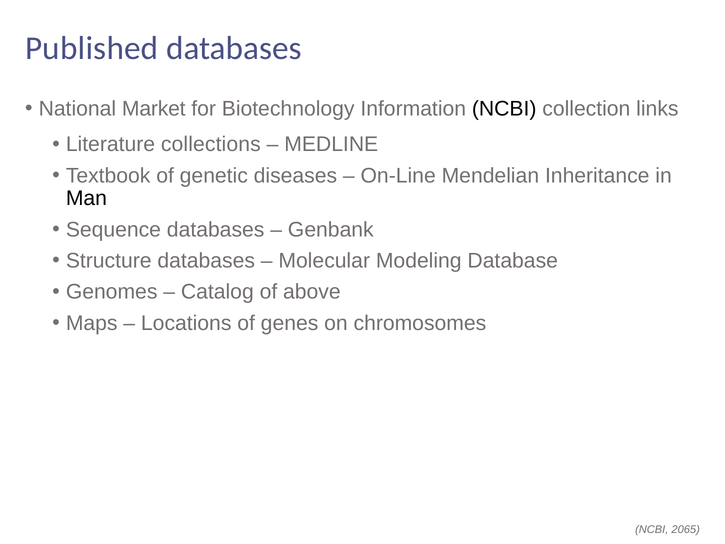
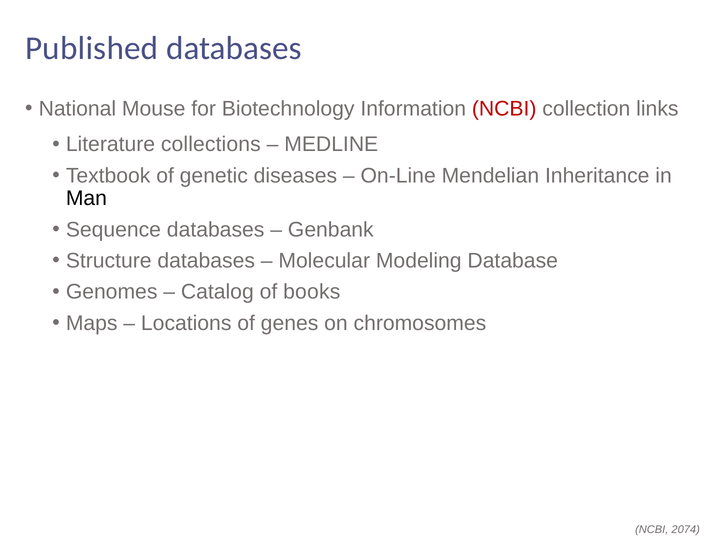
Market: Market -> Mouse (154, 109)
NCBI colour: black -> red (504, 109)
above: above -> books (312, 292)
2065: 2065 -> 2074 (686, 529)
